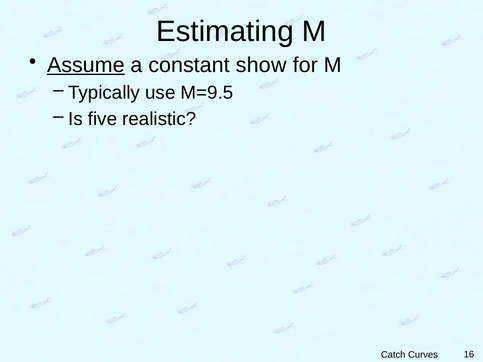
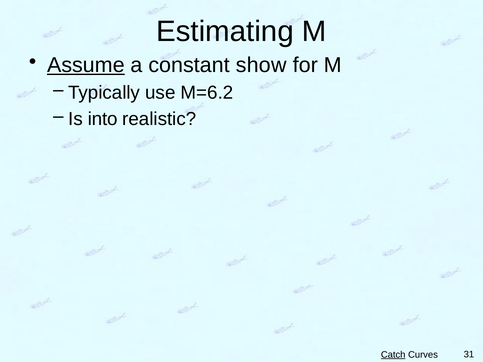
M=9.5: M=9.5 -> M=6.2 (207, 93)
five: five -> into (103, 119)
Catch underline: none -> present (393, 355)
16: 16 -> 31 (469, 355)
